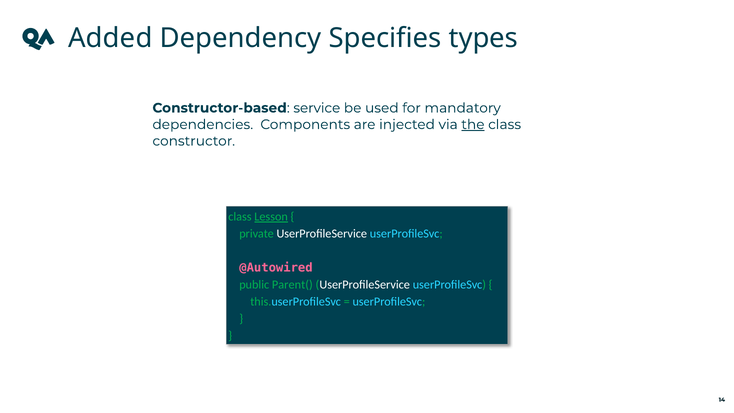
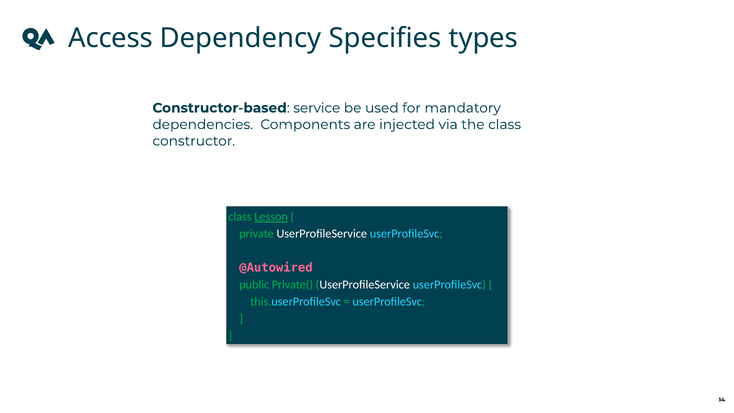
Added: Added -> Access (111, 38)
the underline: present -> none (473, 124)
Parent(: Parent( -> Private( (292, 285)
